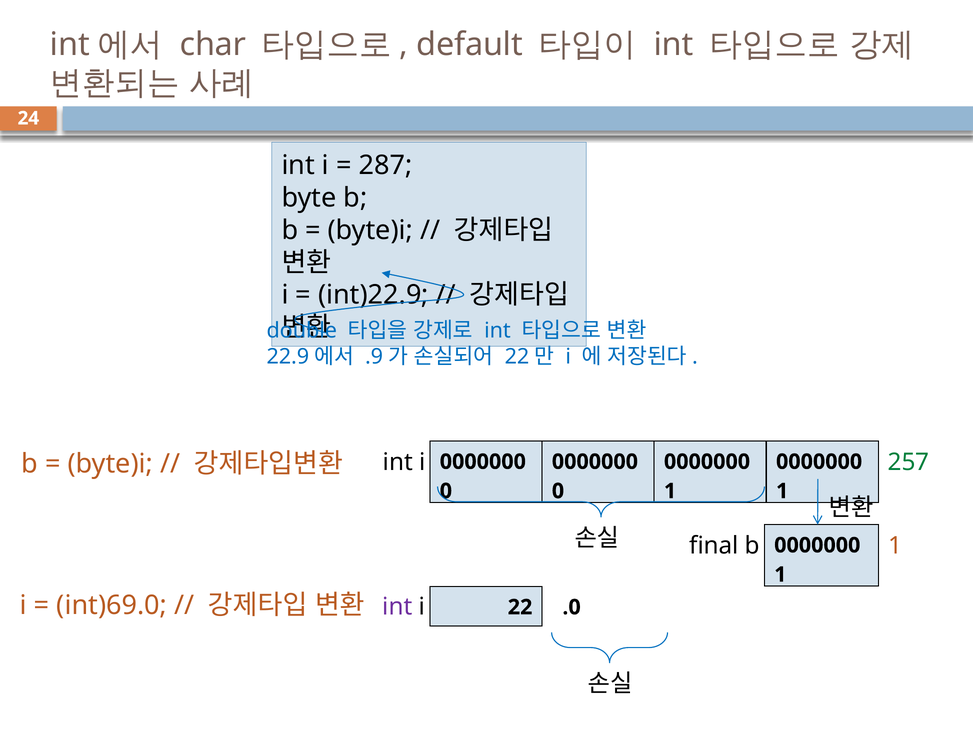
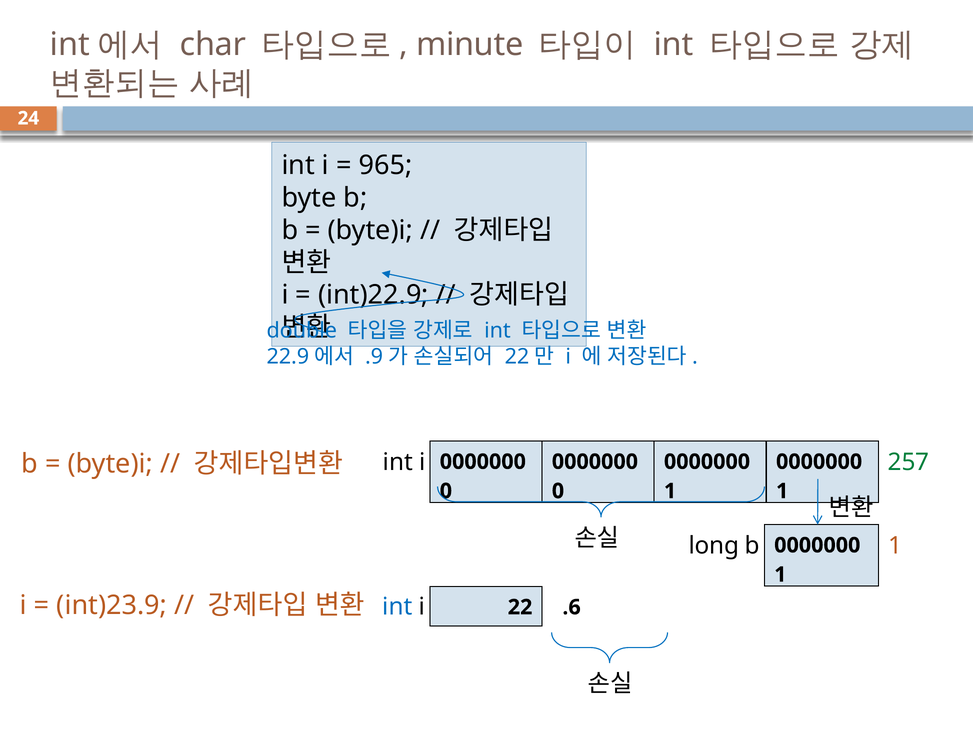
default: default -> minute (470, 44)
287: 287 -> 965 (385, 166)
final: final -> long (714, 546)
int)69.0: int)69.0 -> int)23.9 (112, 606)
int colour: purple -> blue (397, 607)
.0: .0 -> .6 (572, 608)
